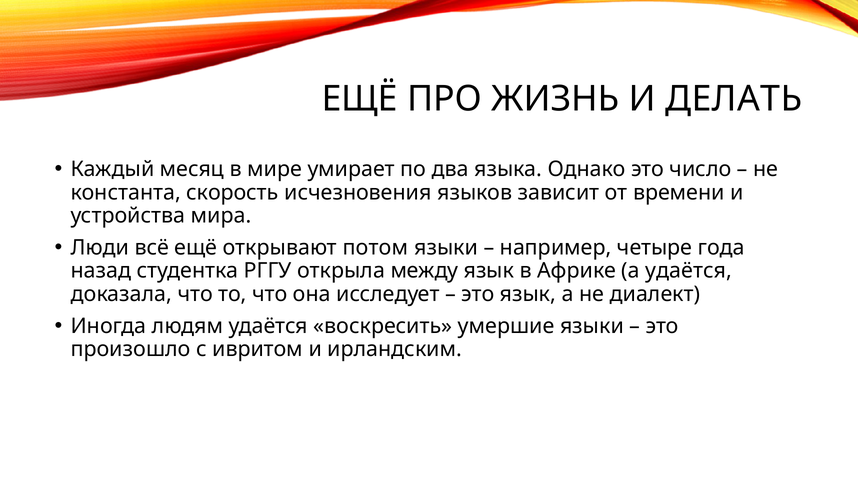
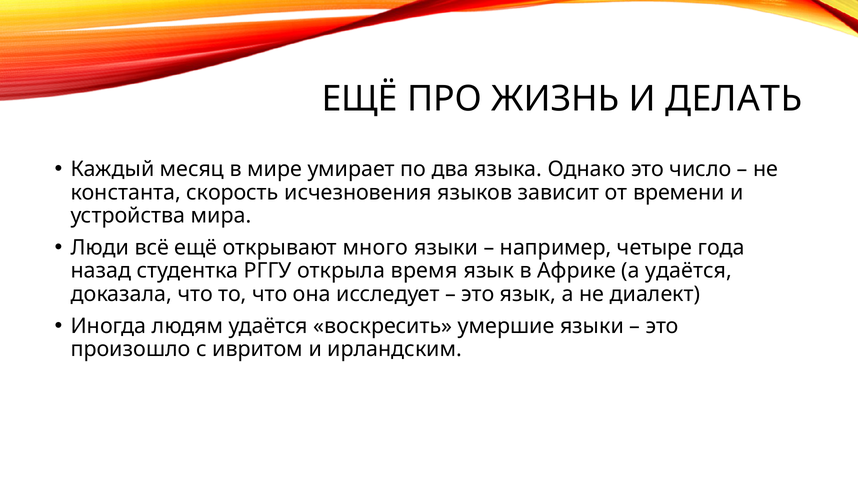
потом: потом -> много (375, 248)
между: между -> время (424, 271)
